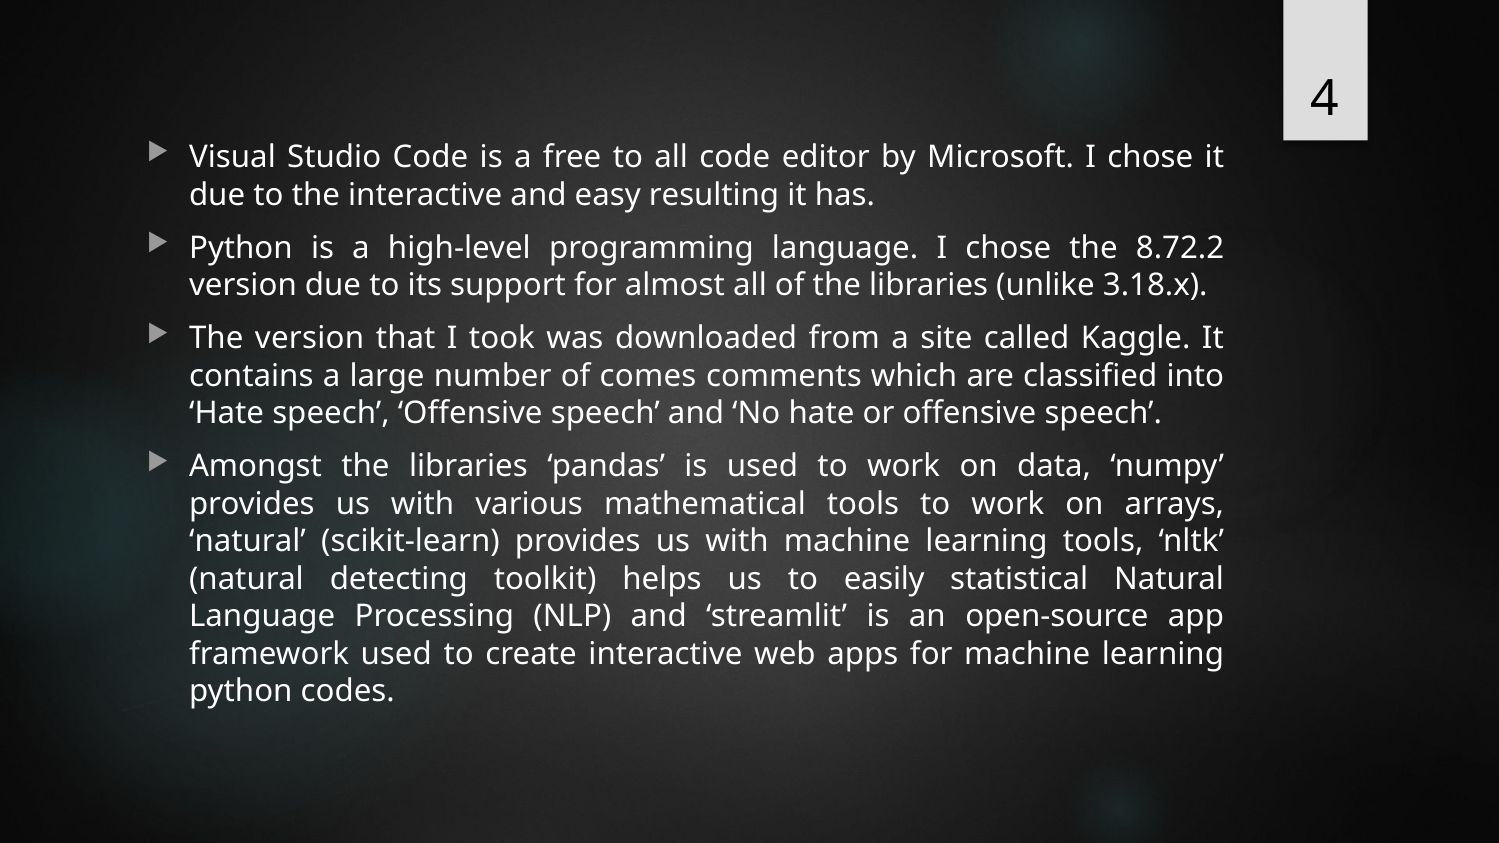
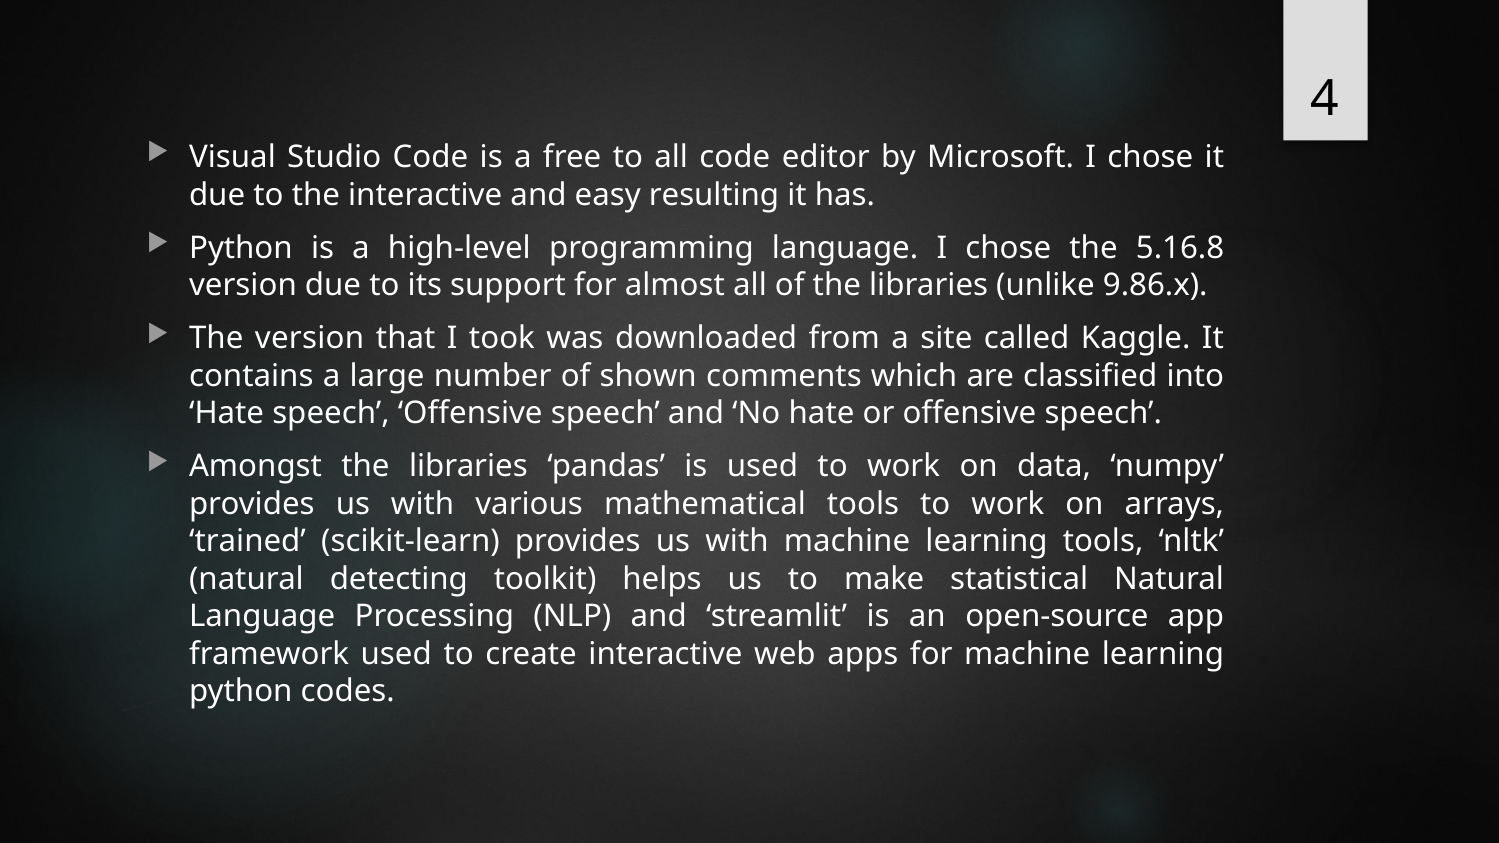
8.72.2: 8.72.2 -> 5.16.8 (1180, 248)
3.18.x: 3.18.x -> 9.86.x (1155, 285)
comes: comes -> shown (648, 376)
natural: natural -> trained (247, 542)
easily: easily -> make (884, 579)
